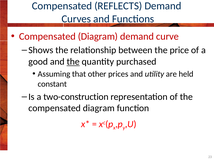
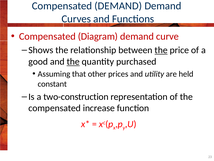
Compensated REFLECTS: REFLECTS -> DEMAND (118, 6)
the underline: none -> present (161, 50)
diagram: diagram -> increase (99, 108)
